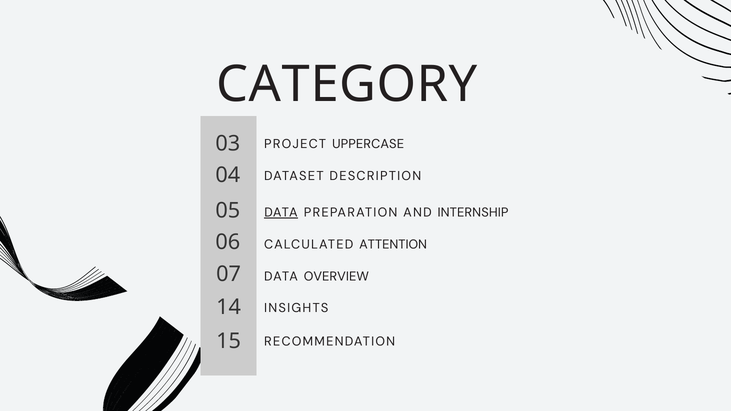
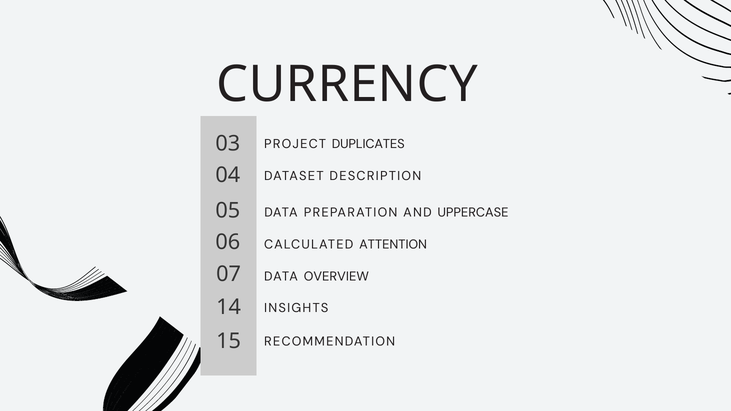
CATEGORY: CATEGORY -> CURRENCY (347, 85)
UPPERCASE: UPPERCASE -> DUPLICATES (368, 144)
DATA underline: present -> none (281, 213)
INTERNSHIP: INTERNSHIP -> UPPERCASE (473, 213)
